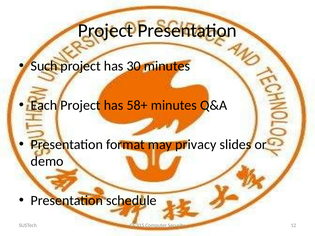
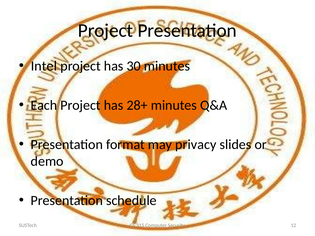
Such: Such -> Intel (44, 66)
58+: 58+ -> 28+ (137, 105)
